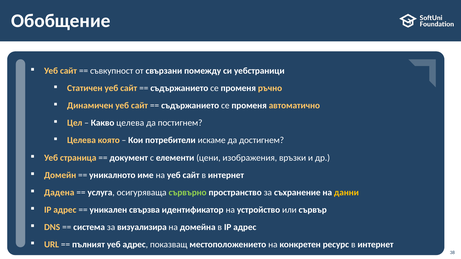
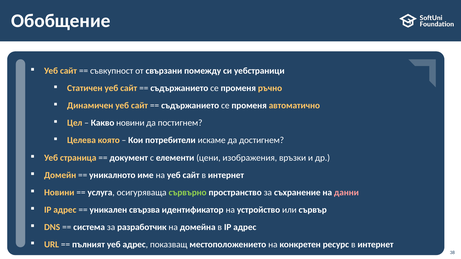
Какво целева: целева -> новини (130, 123)
Дадена: Дадена -> Новини (59, 193)
данни colour: yellow -> pink (346, 193)
визуализира: визуализира -> разработчик (142, 227)
